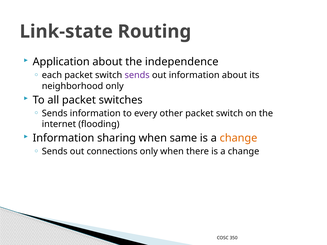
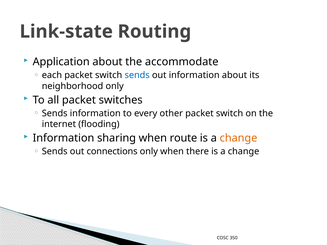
independence: independence -> accommodate (182, 62)
sends colour: purple -> blue (137, 75)
same: same -> route (183, 138)
